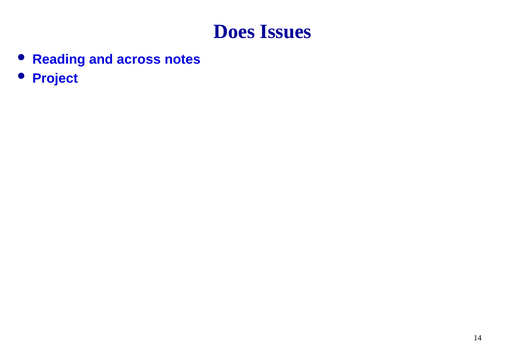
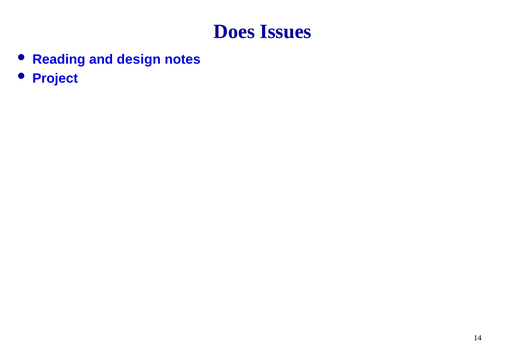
across: across -> design (139, 60)
